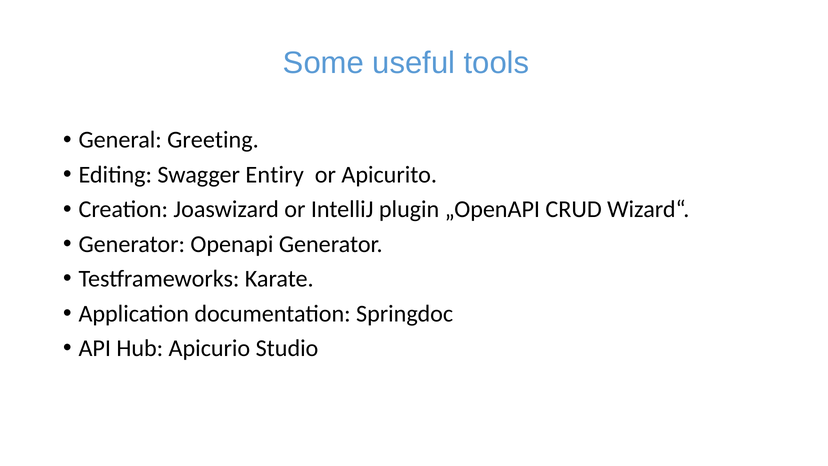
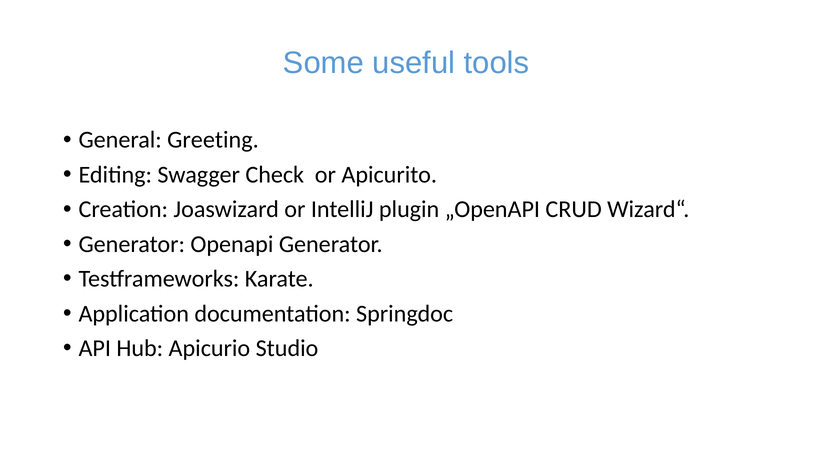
Entiry: Entiry -> Check (275, 175)
